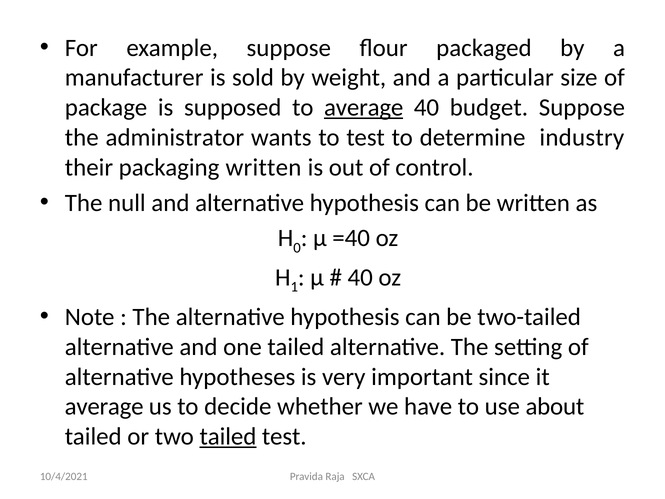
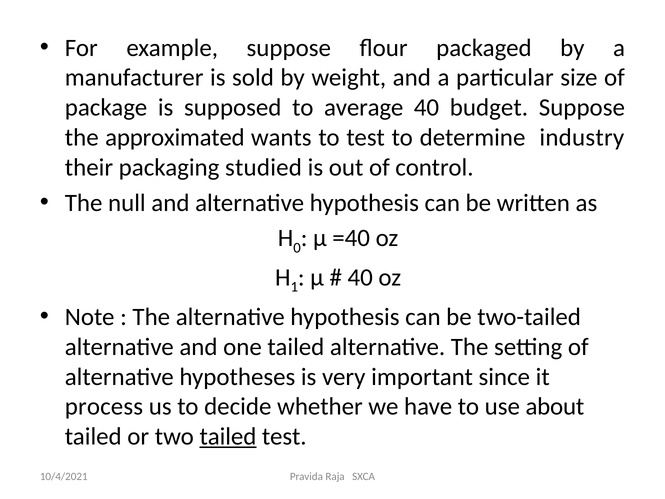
average underline: present -> none (364, 108)
administrator: administrator -> approximated (175, 138)
packaging written: written -> studied (263, 168)
average: average -> process (104, 407)
